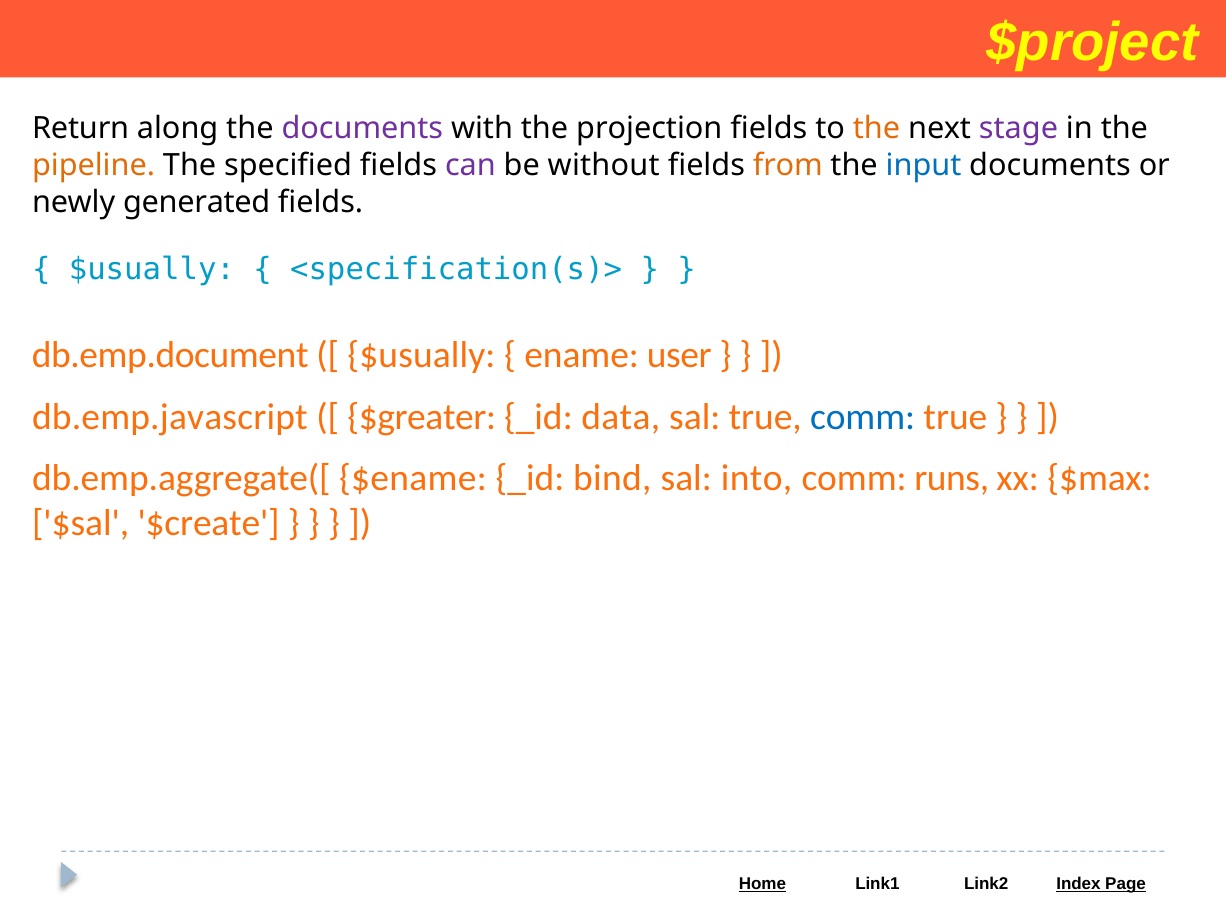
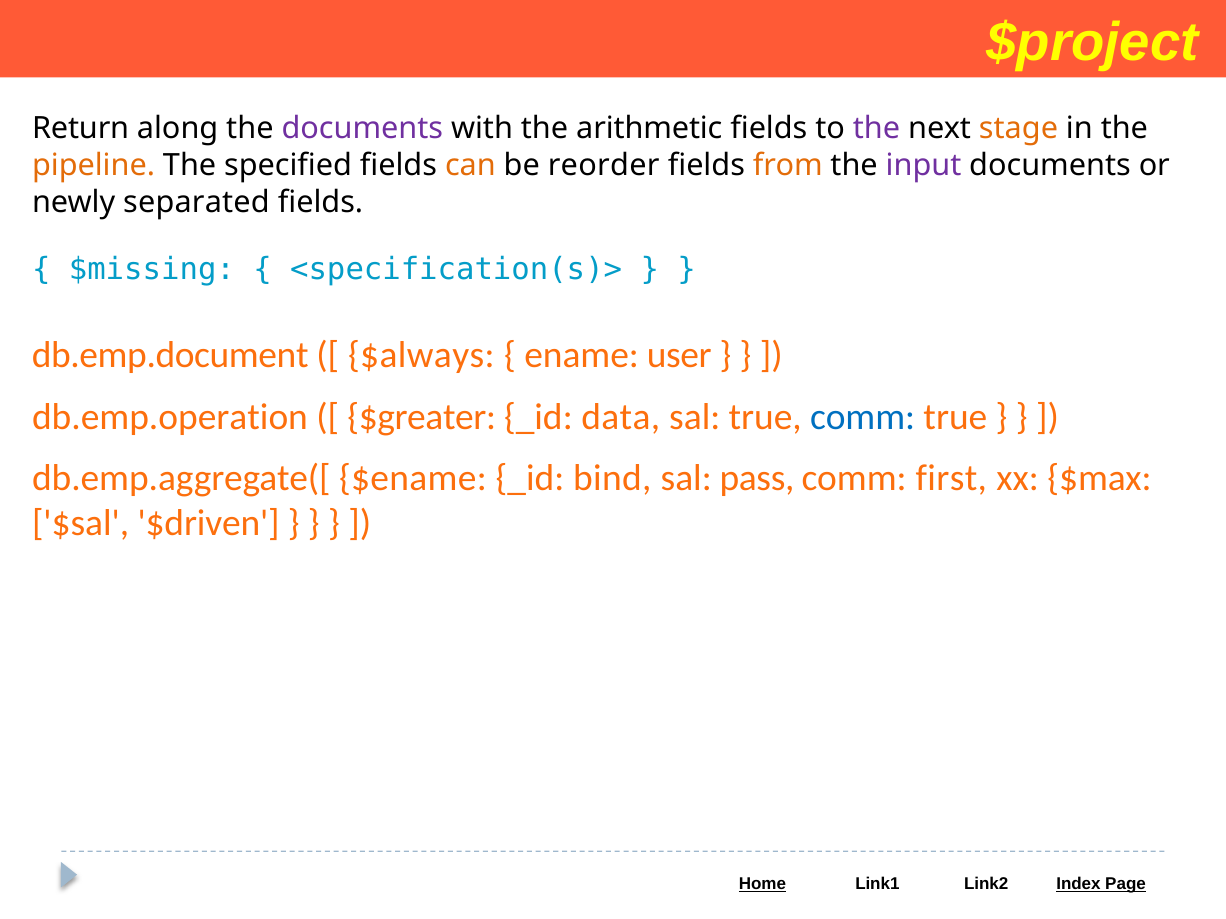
projection: projection -> arithmetic (649, 129)
the colour: orange -> purple (877, 129)
stage colour: purple -> orange (1019, 129)
can colour: purple -> orange (470, 165)
without: without -> reorder (604, 165)
input colour: blue -> purple (924, 165)
generated: generated -> separated (196, 202)
$usually: $usually -> $missing (152, 270)
$usually: $usually -> $always (421, 356)
db.emp.javascript: db.emp.javascript -> db.emp.operation (170, 417)
into: into -> pass (757, 478)
runs: runs -> first (951, 478)
$create: $create -> $driven (209, 523)
